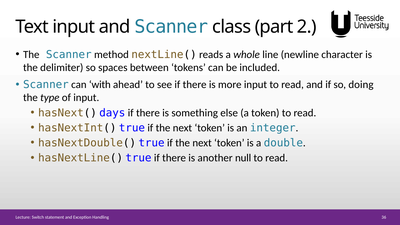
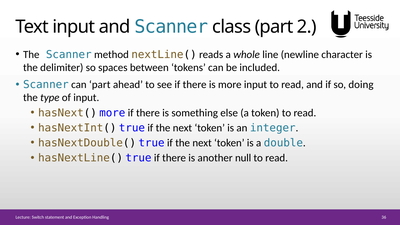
can with: with -> part (100, 85)
hasNext( days: days -> more (112, 113)
